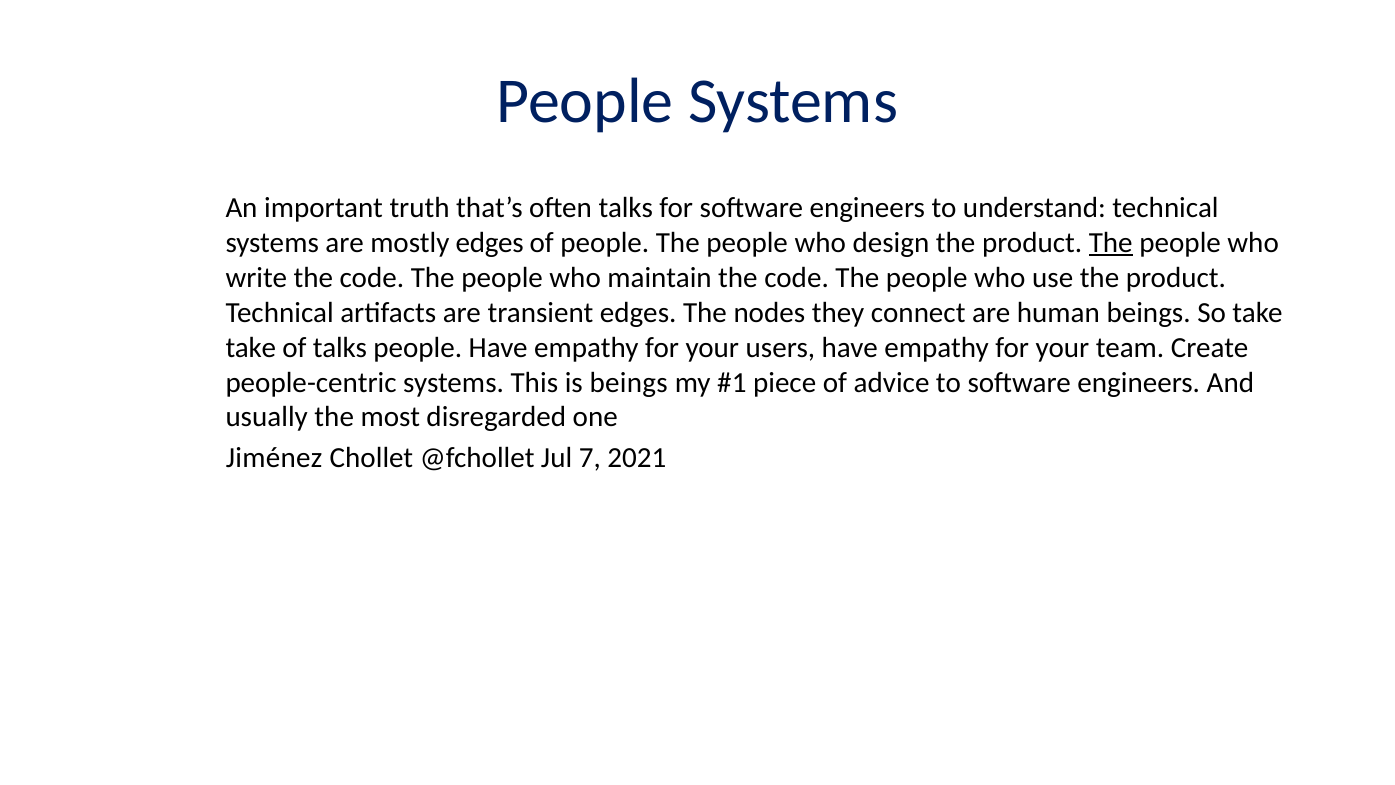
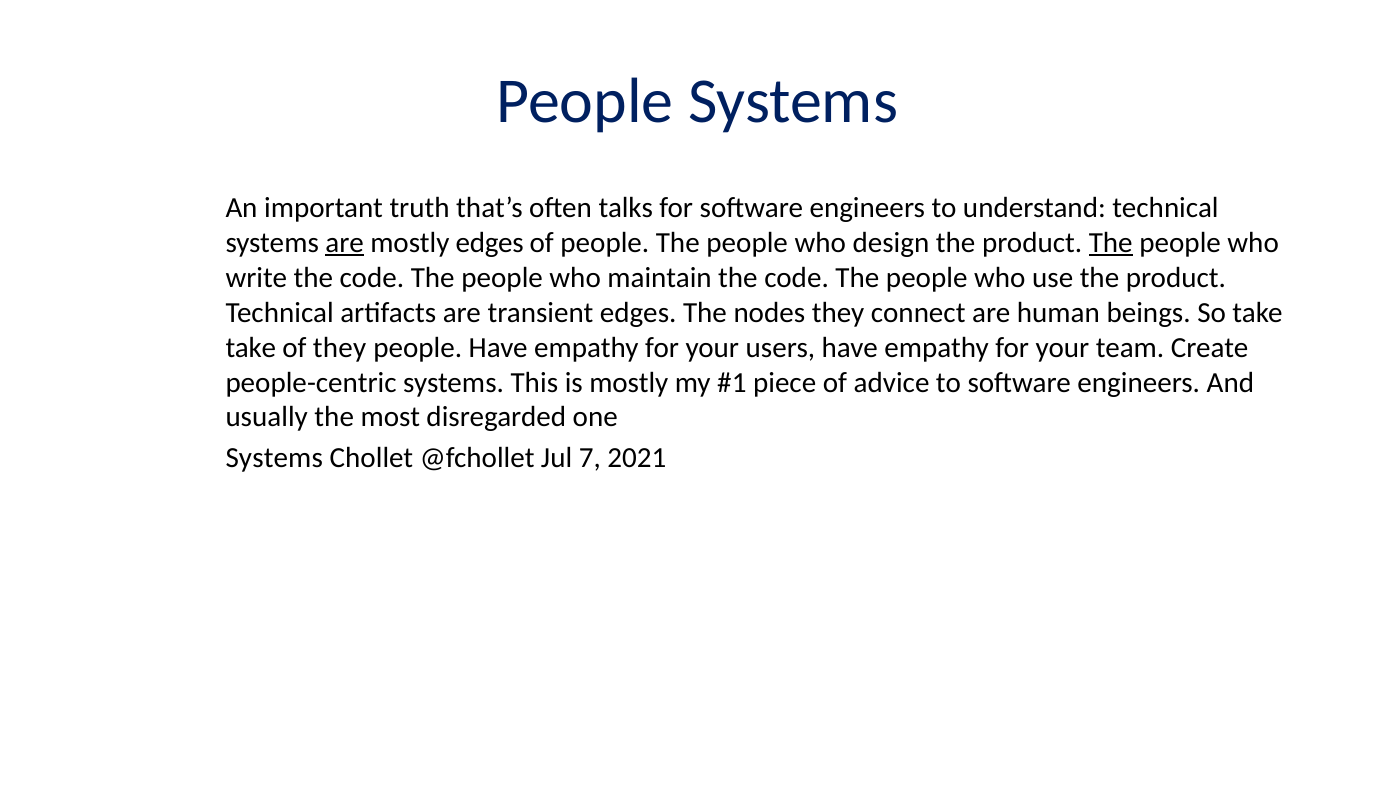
are underline: none -> present (345, 243)
of talks: talks -> they (340, 347)
is beings: beings -> mostly (629, 382)
Jiménez: Jiménez -> Systems (274, 458)
